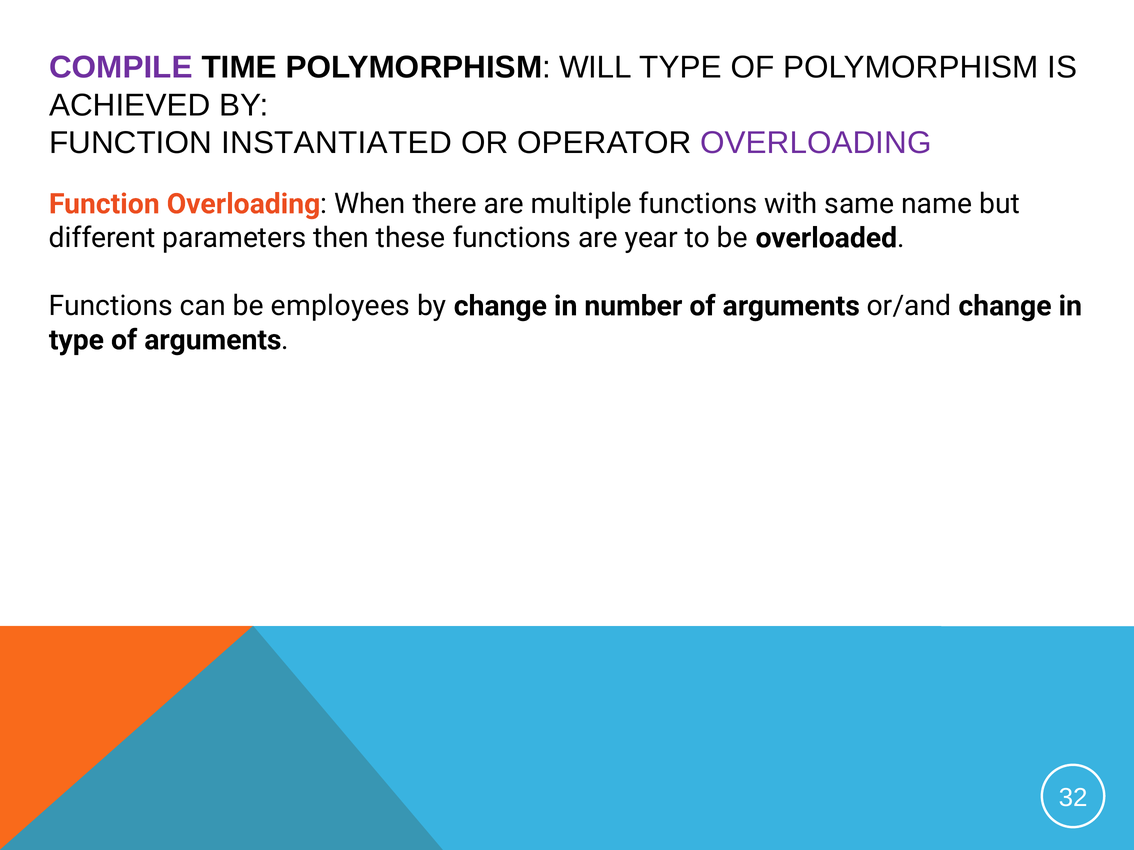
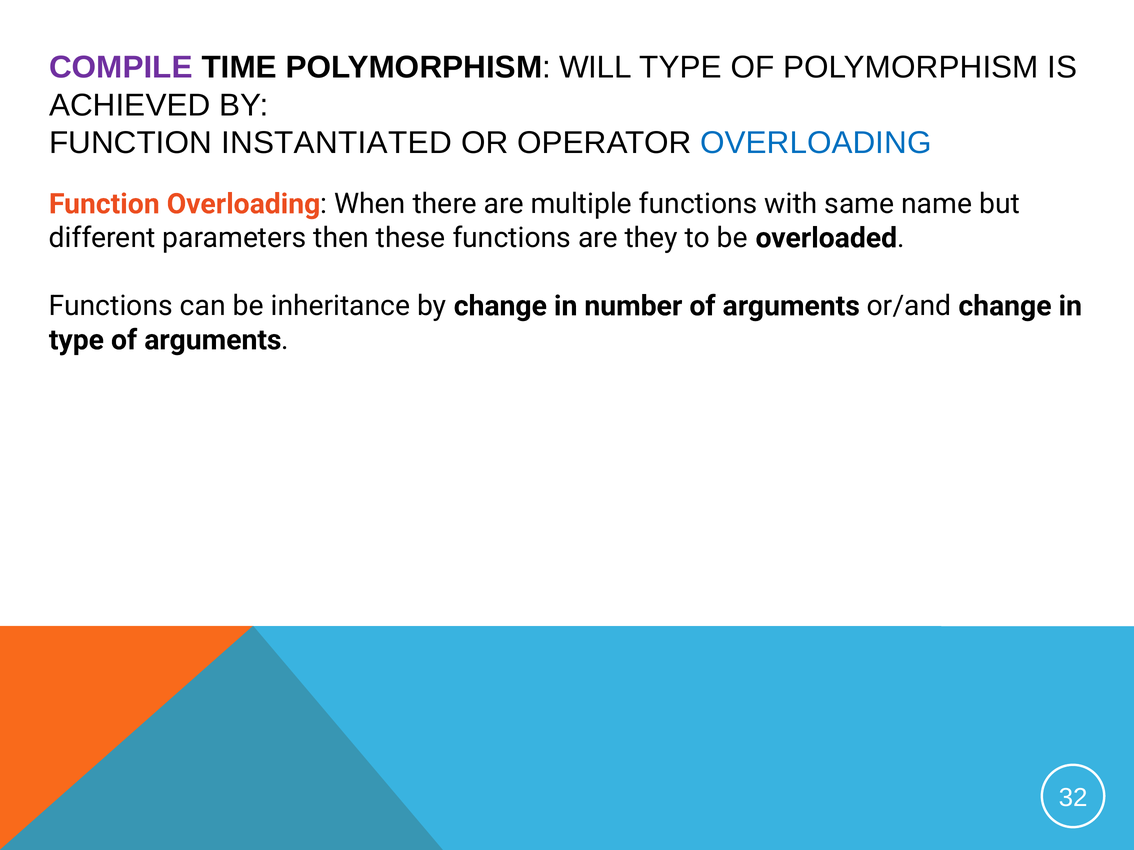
OVERLOADING colour: purple -> blue (816, 143)
year: year -> they (651, 238)
employees: employees -> inheritance (341, 306)
